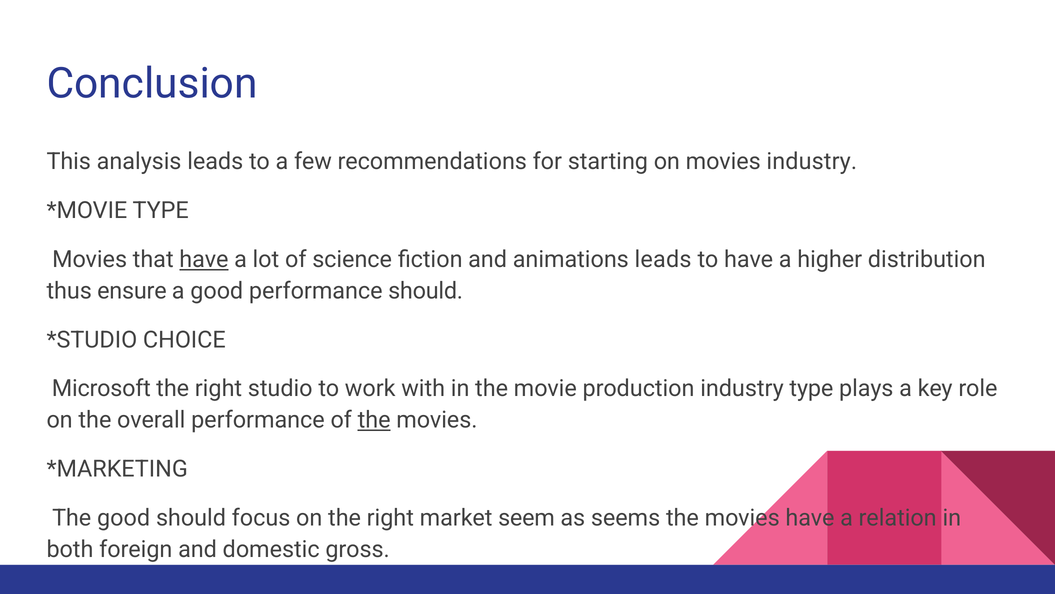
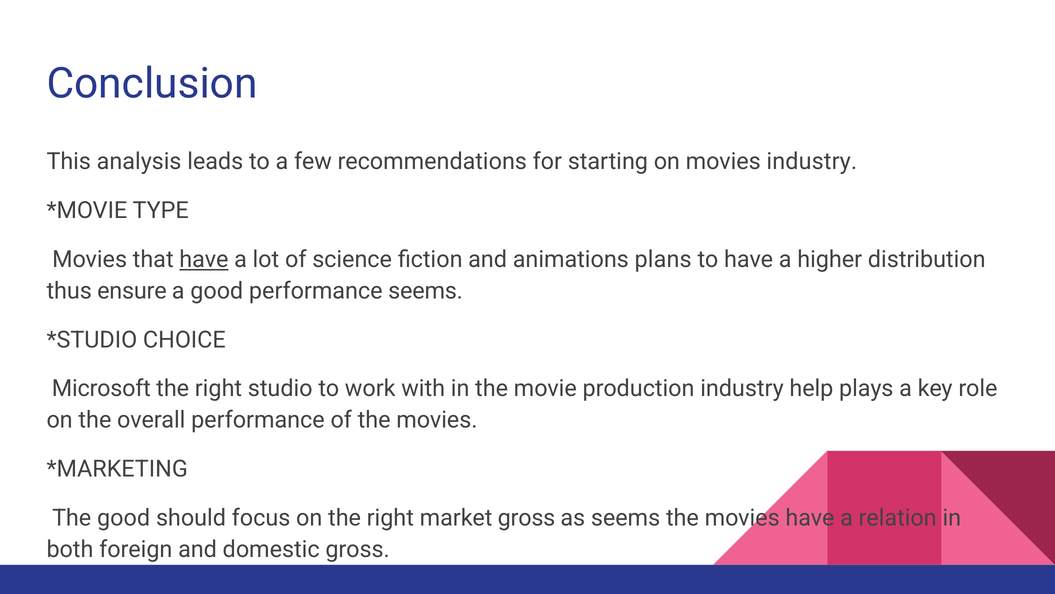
animations leads: leads -> plans (663, 259)
performance should: should -> seems (426, 291)
industry type: type -> help (811, 388)
the underline: present -> none (374, 420)
market seem: seem -> gross (527, 517)
